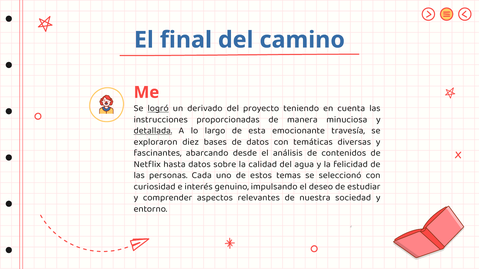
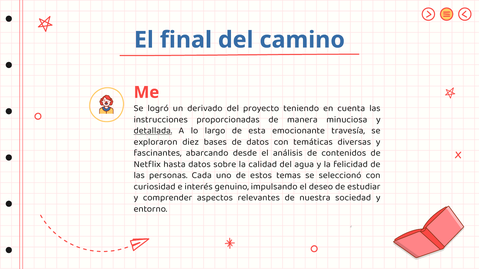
logró underline: present -> none (158, 108)
